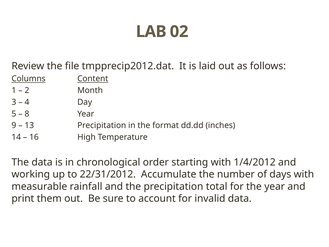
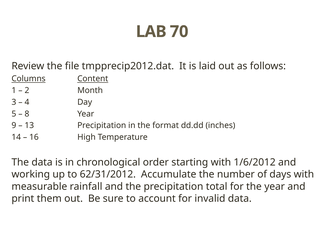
02: 02 -> 70 (179, 32)
1/4/2012: 1/4/2012 -> 1/6/2012 (255, 162)
22/31/2012: 22/31/2012 -> 62/31/2012 (108, 174)
